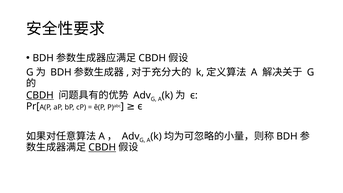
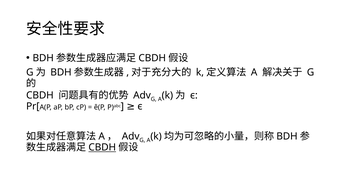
CBDH underline: present -> none (40, 95)
